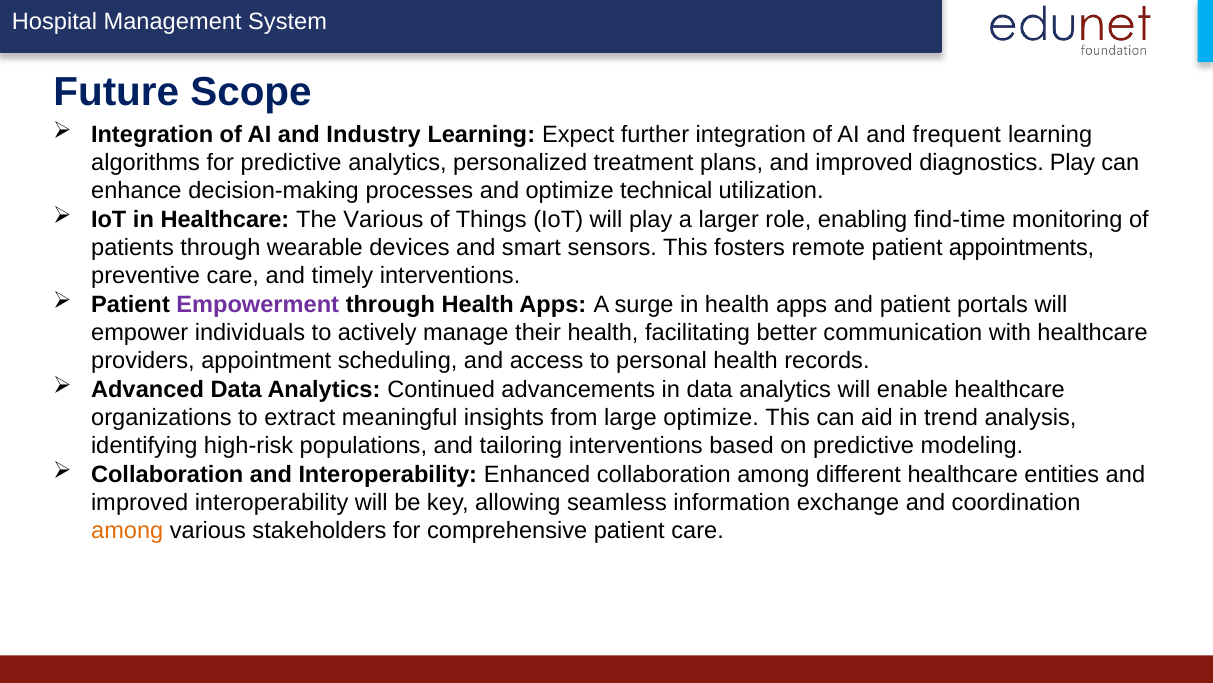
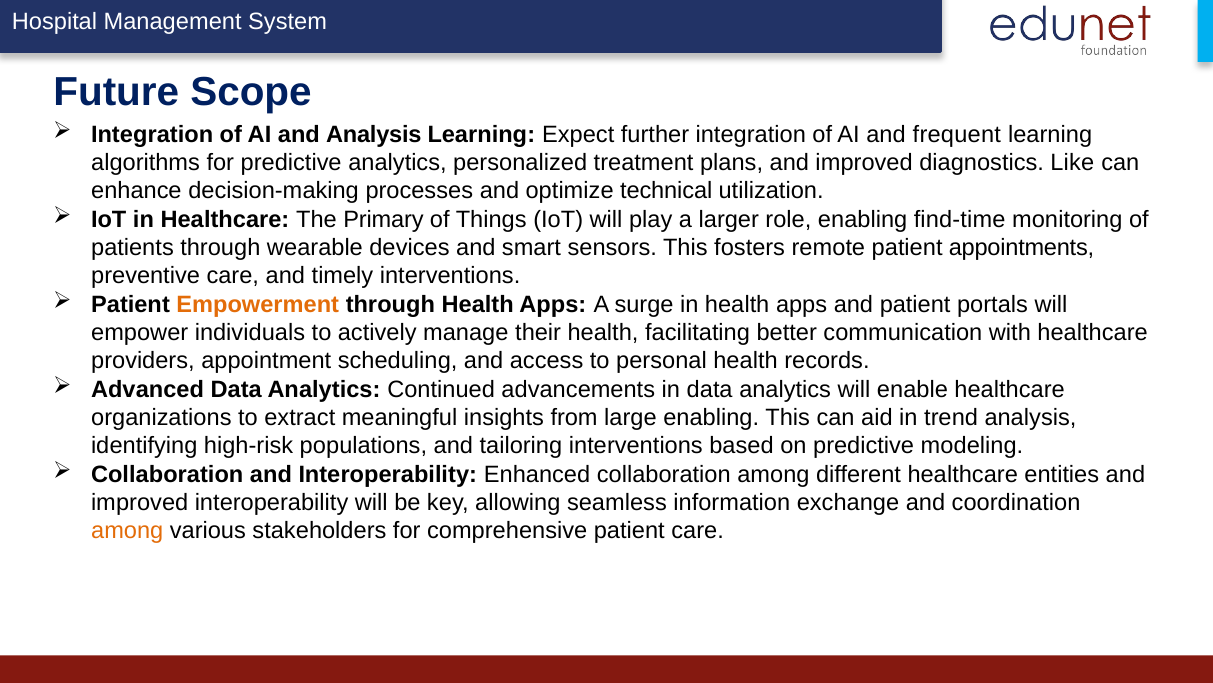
and Industry: Industry -> Analysis (374, 134)
diagnostics Play: Play -> Like (1072, 163)
The Various: Various -> Primary (384, 219)
Empowerment colour: purple -> orange (258, 304)
large optimize: optimize -> enabling (711, 417)
